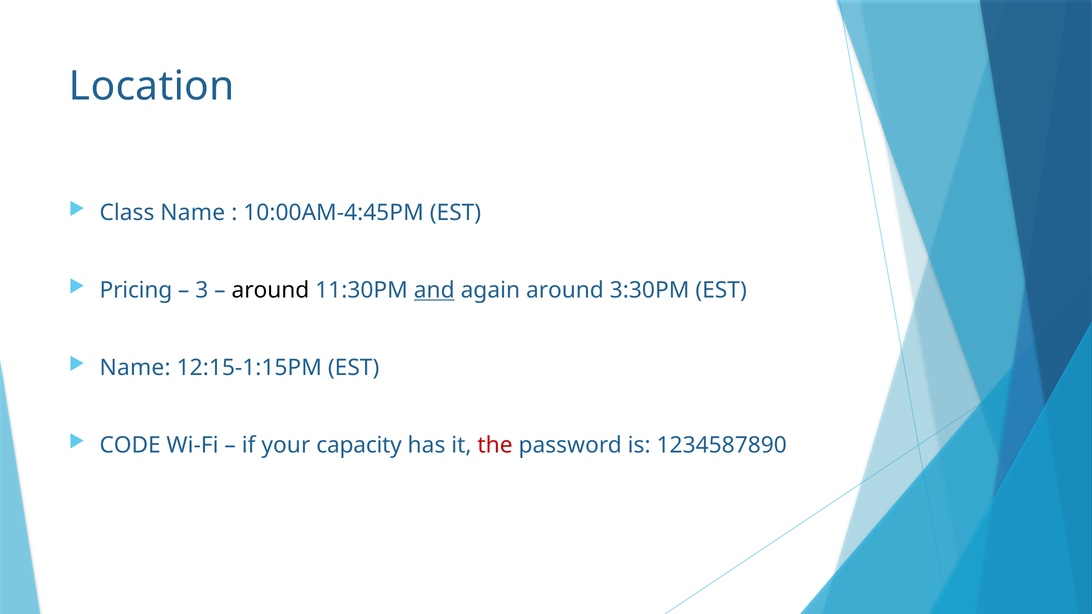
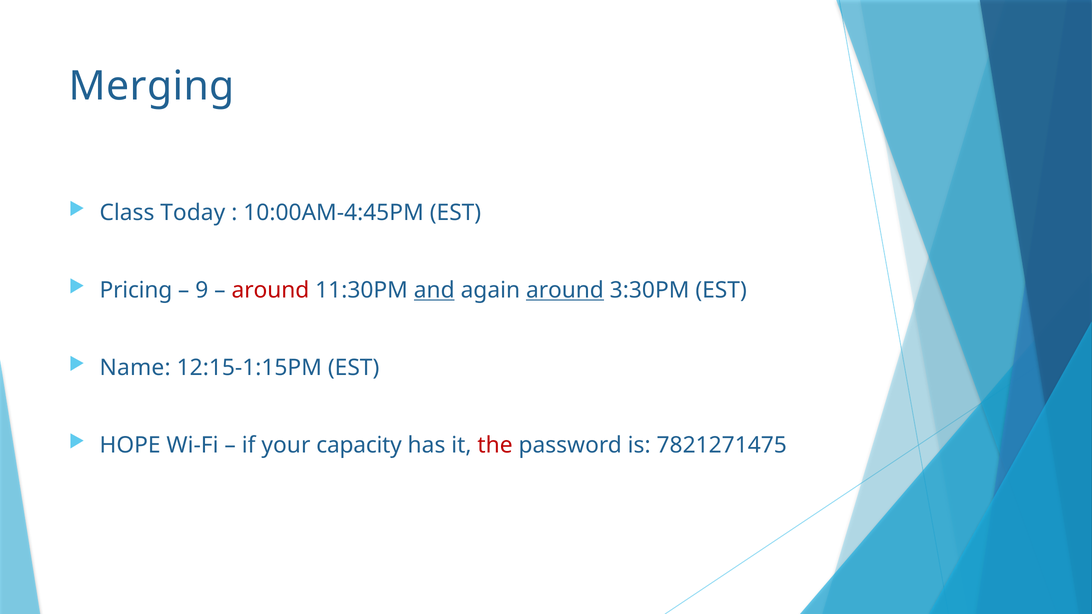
Location: Location -> Merging (152, 86)
Class Name: Name -> Today (193, 213)
3: 3 -> 9 (202, 290)
around colour: black -> red (270, 290)
around underline: none -> present (565, 290)
CODE: CODE -> HOPE (130, 445)
1234587890: 1234587890 -> 7821271475 (722, 445)
